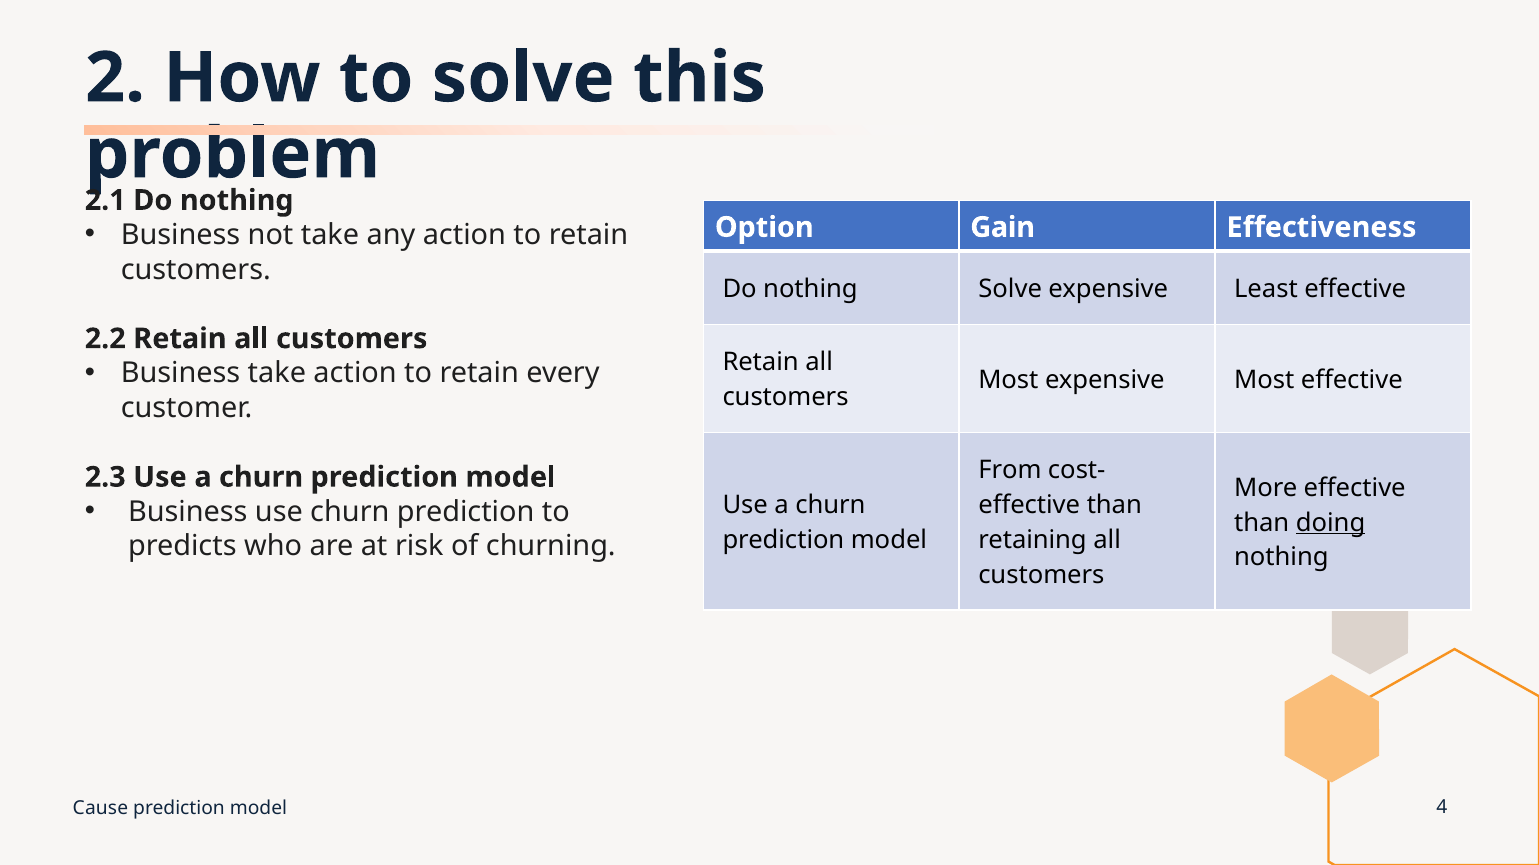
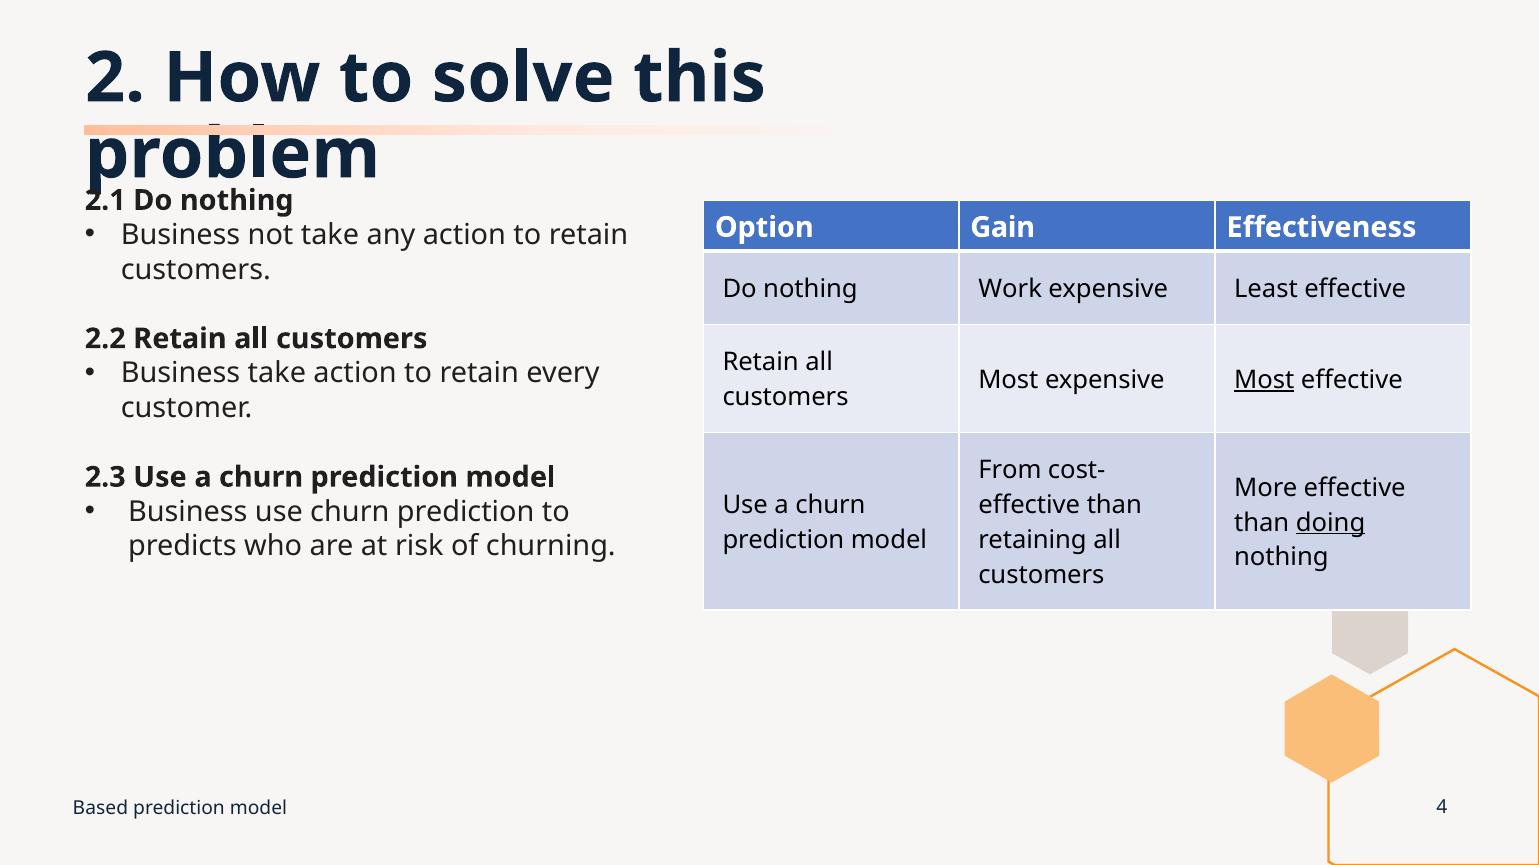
Solve: Solve -> Work (1010, 289)
Most underline: none -> present (1264, 380)
Cause: Cause -> Based (100, 809)
